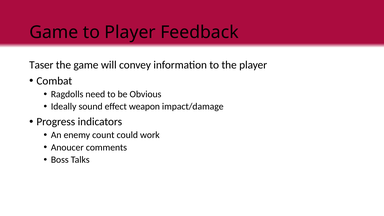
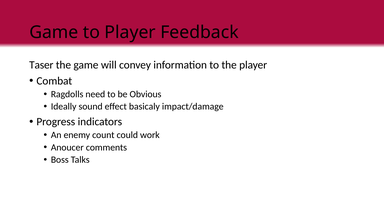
weapon: weapon -> basicaly (144, 107)
